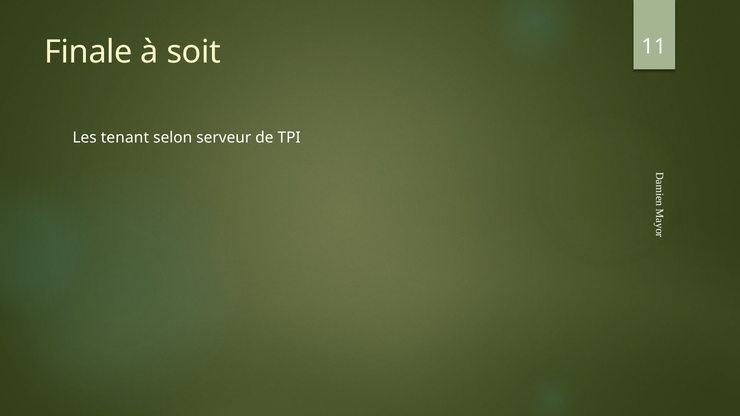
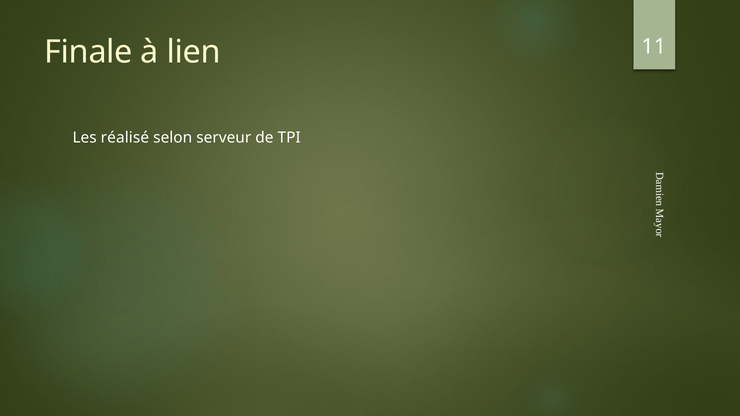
soit: soit -> lien (194, 52)
tenant: tenant -> réalisé (125, 138)
